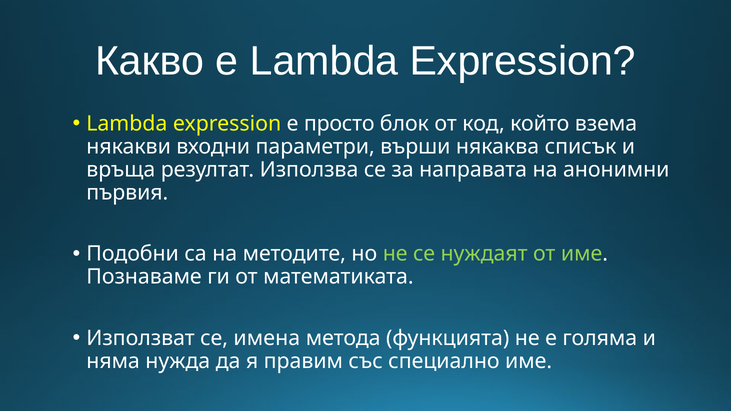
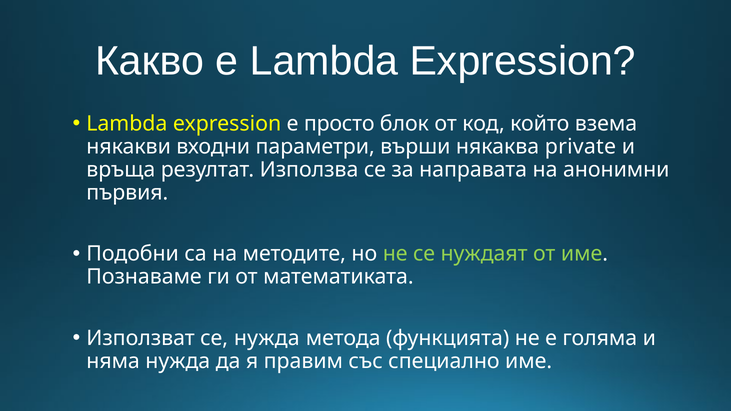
списък: списък -> private (580, 147)
се имена: имена -> нужда (267, 338)
